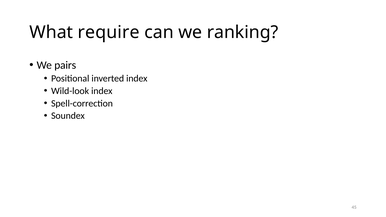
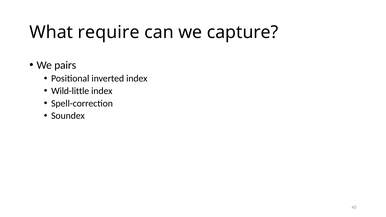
ranking: ranking -> capture (243, 32)
Wild-look: Wild-look -> Wild-little (70, 91)
